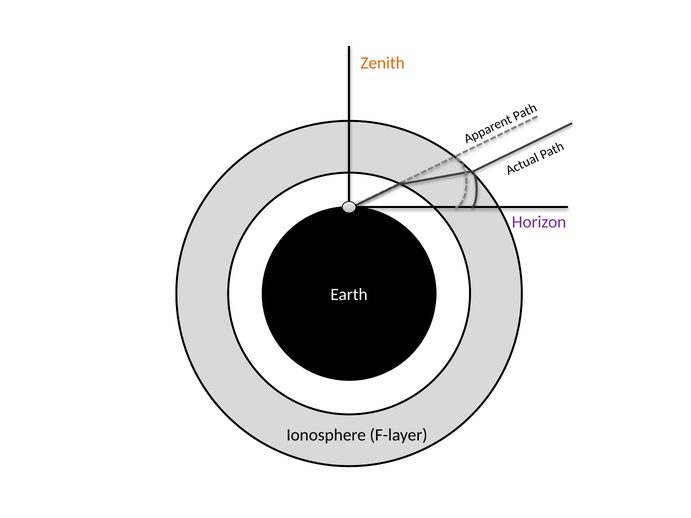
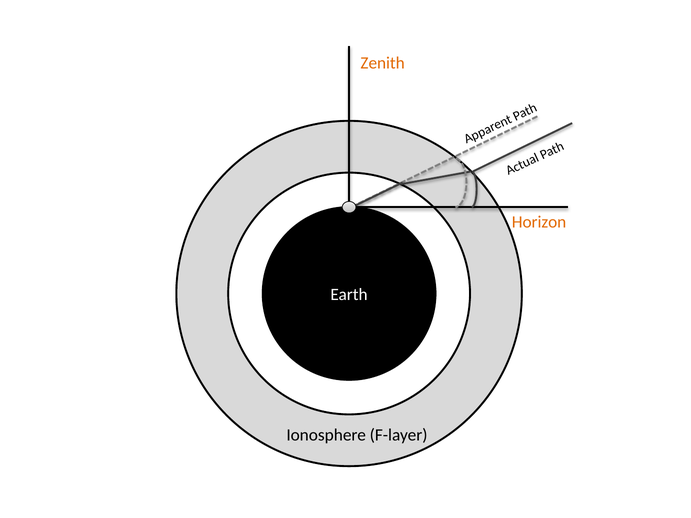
Horizon colour: purple -> orange (539, 222)
